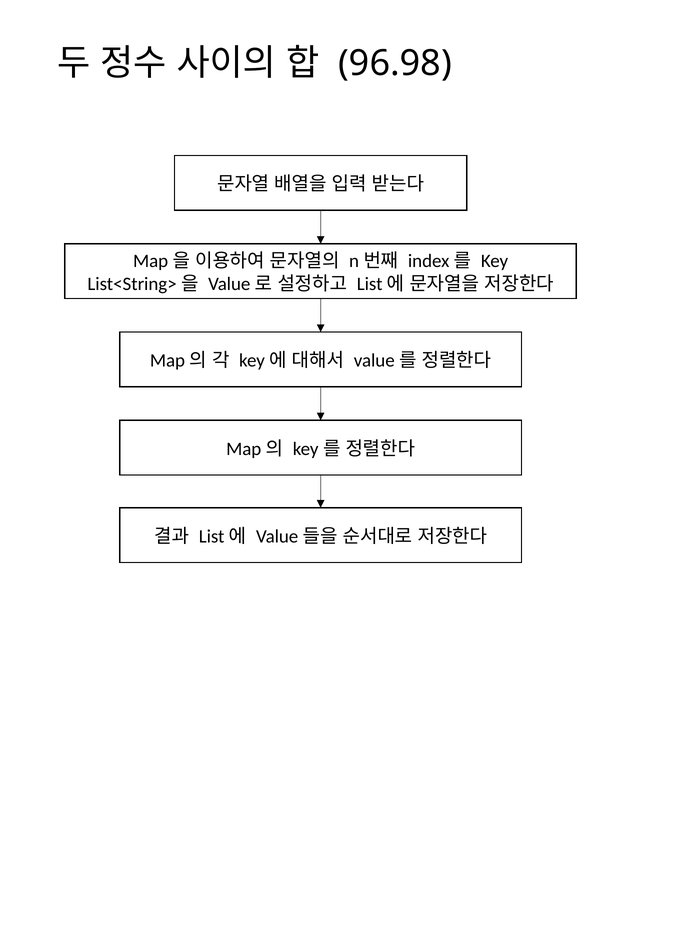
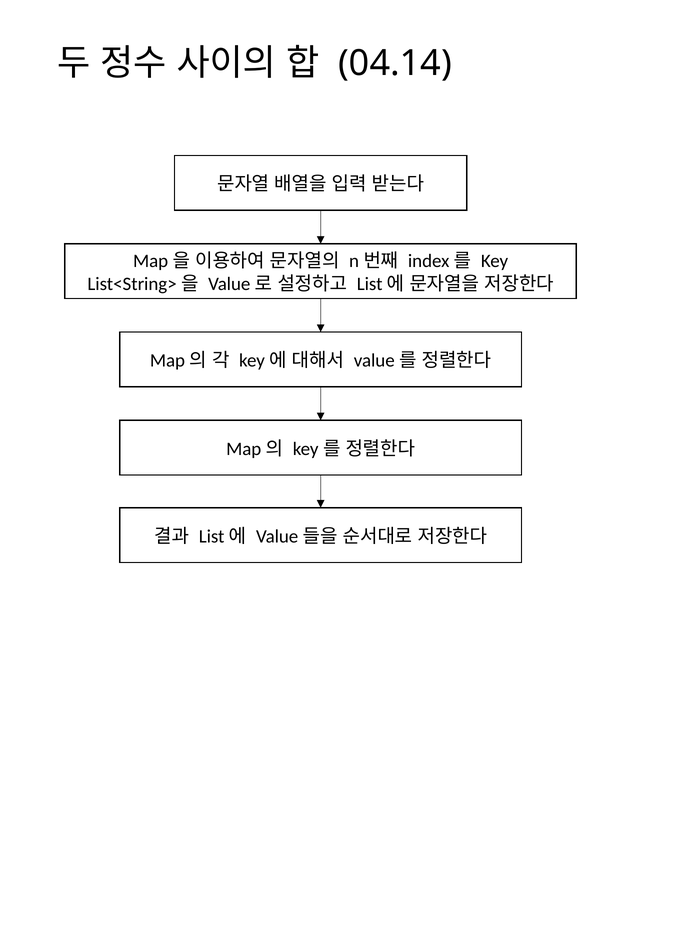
96.98: 96.98 -> 04.14 (395, 63)
